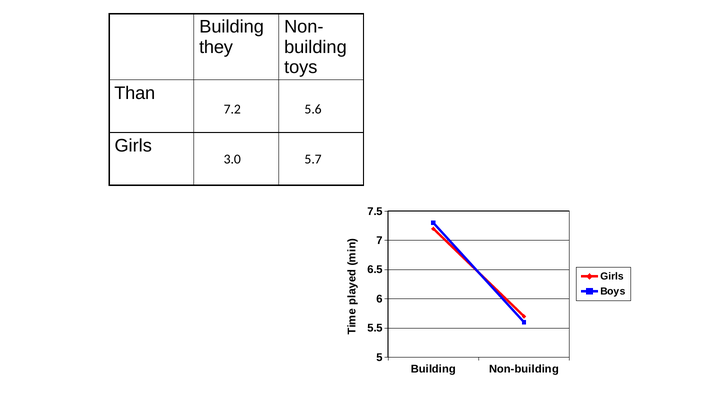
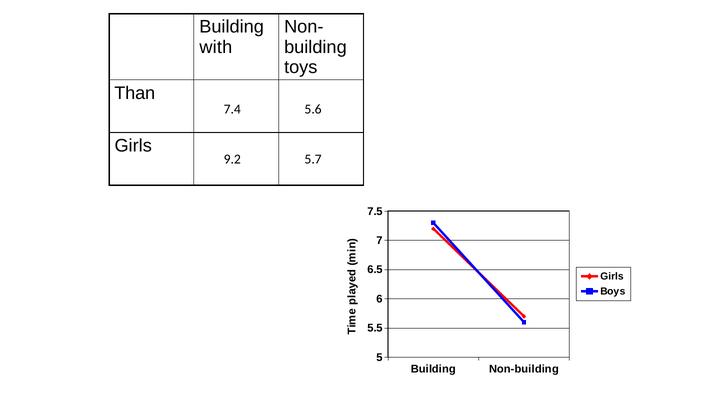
they: they -> with (216, 47)
7.2: 7.2 -> 7.4 (232, 109)
3.0: 3.0 -> 9.2 (232, 159)
